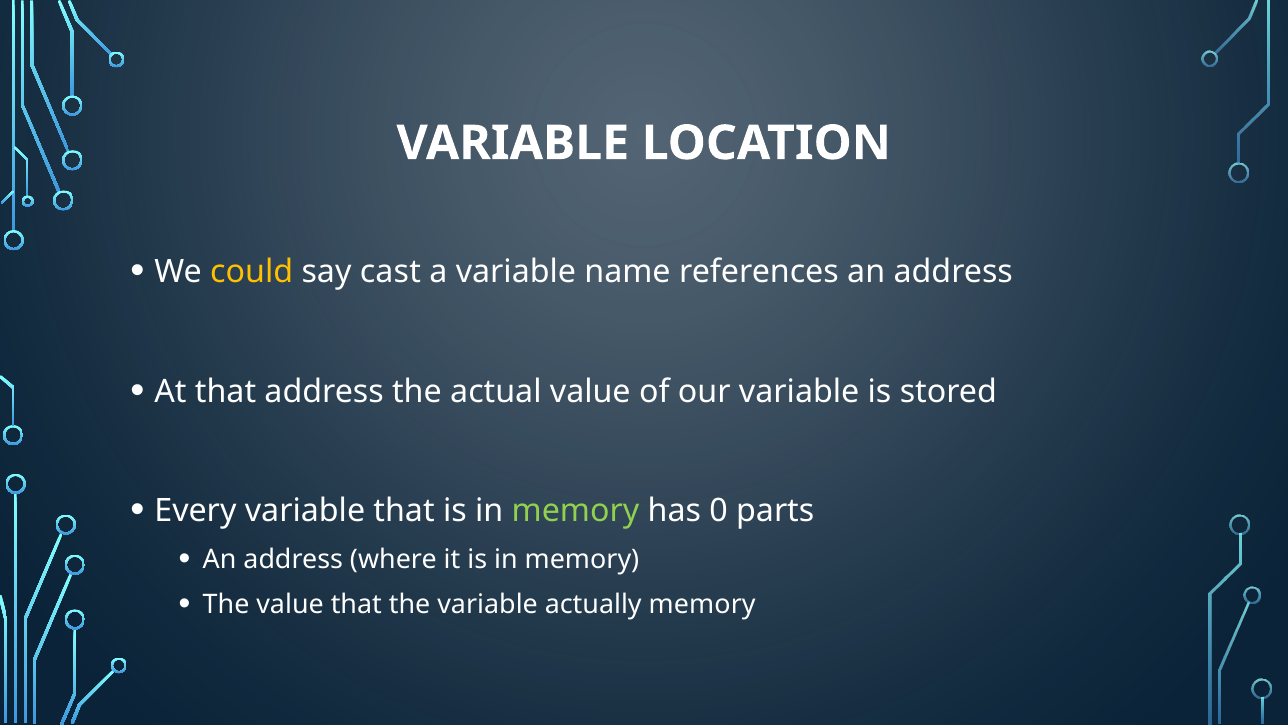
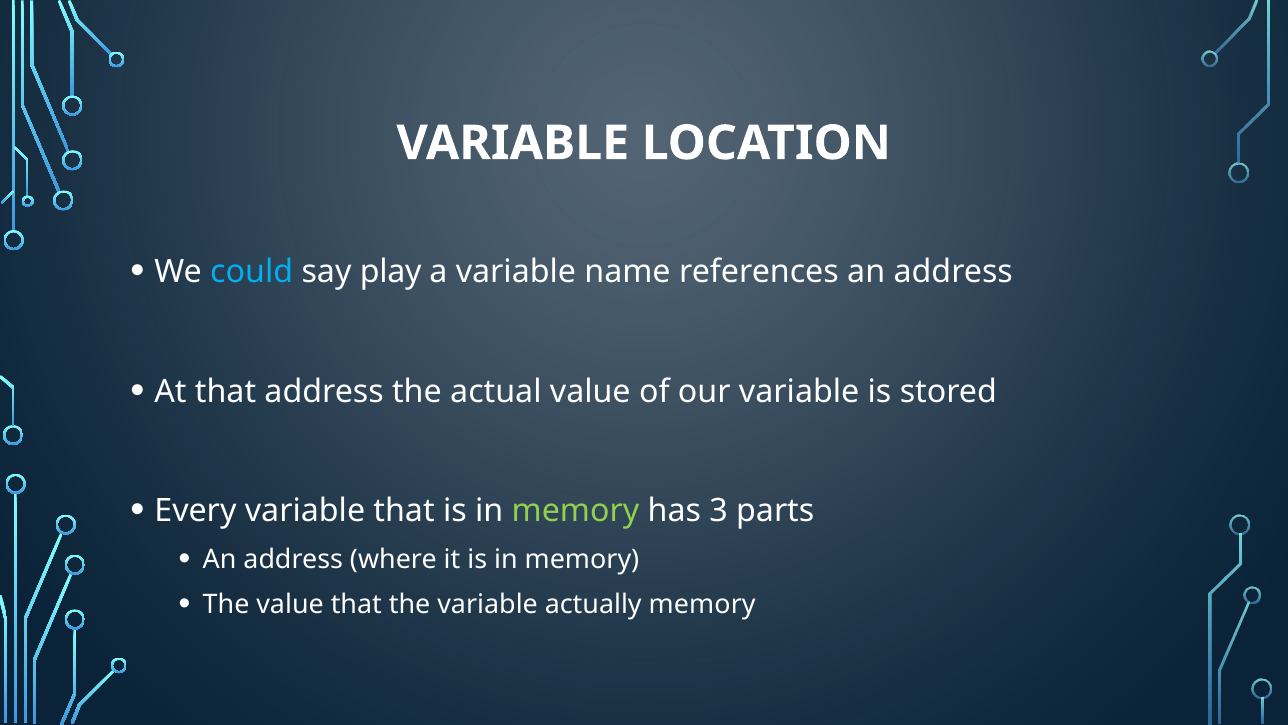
could colour: yellow -> light blue (252, 272)
cast: cast -> play (391, 272)
0: 0 -> 3 (719, 511)
